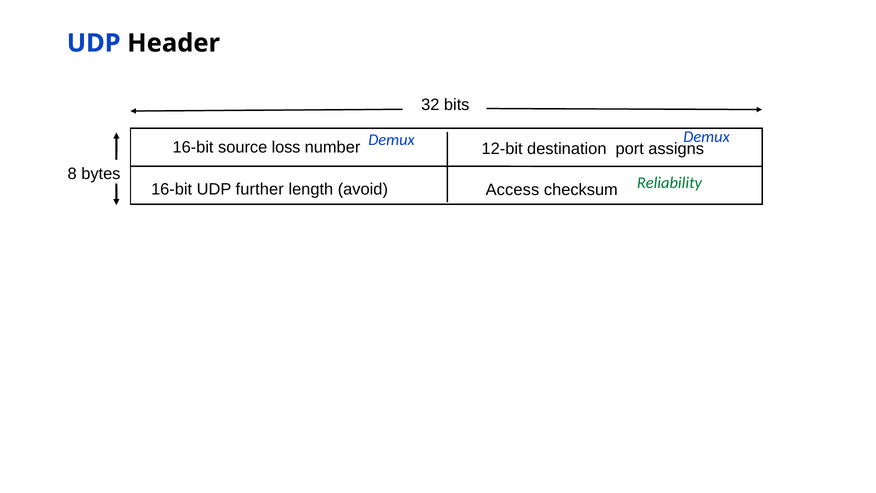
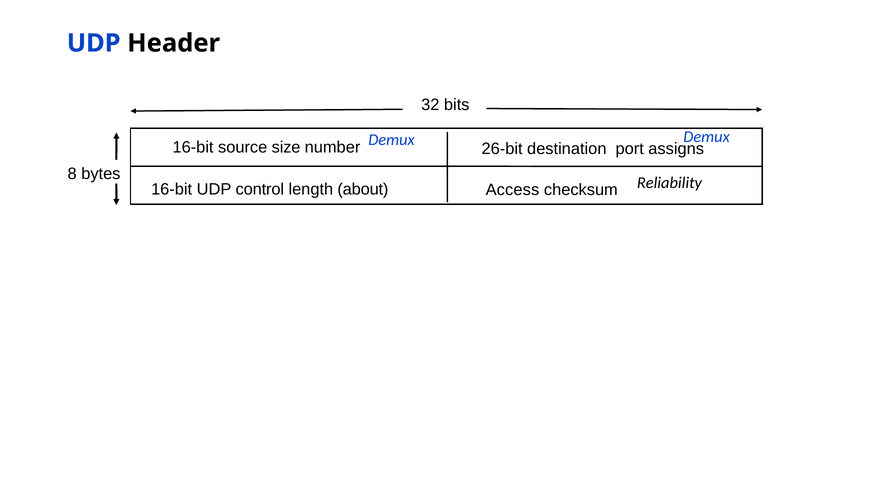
loss: loss -> size (286, 147)
12-bit: 12-bit -> 26-bit (502, 149)
further: further -> control (260, 189)
avoid: avoid -> about (363, 189)
Reliability colour: green -> black (669, 183)
